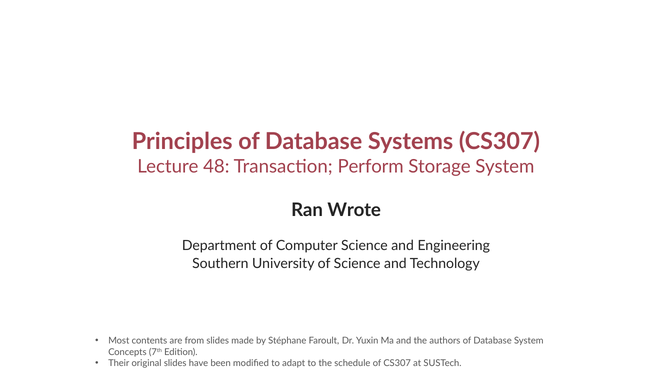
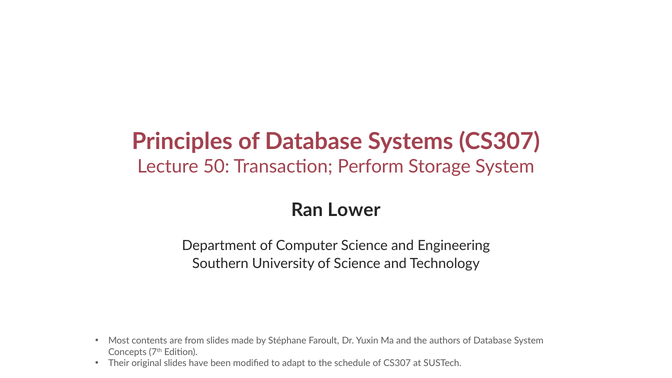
48: 48 -> 50 (216, 166)
Wrote: Wrote -> Lower (354, 210)
